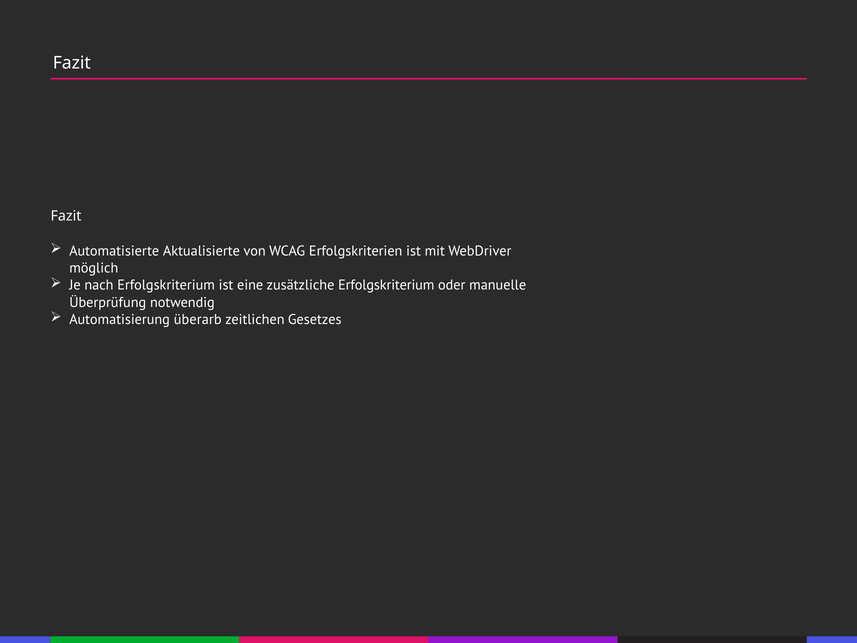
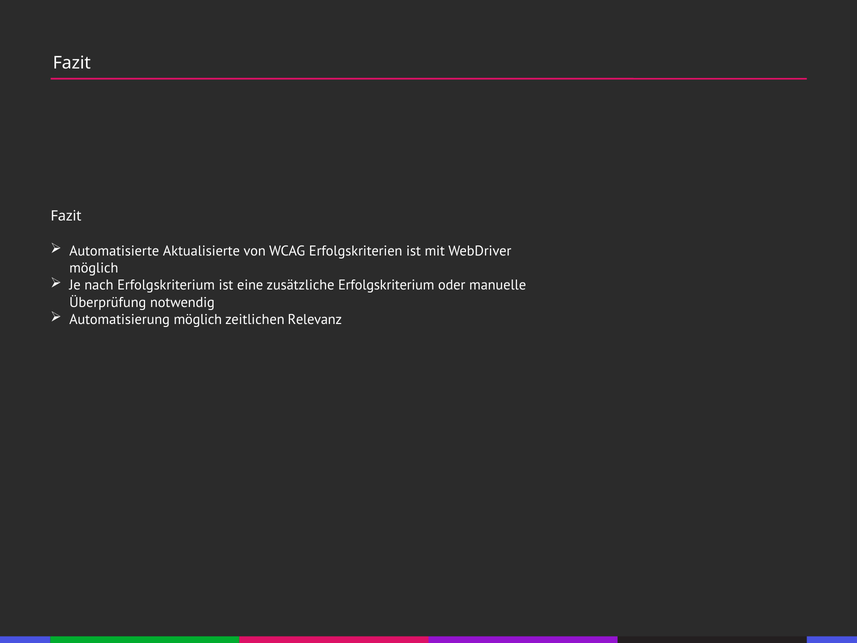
Automatisierung überarb: überarb -> möglich (198, 319)
Gesetzes: Gesetzes -> Relevanz (315, 319)
